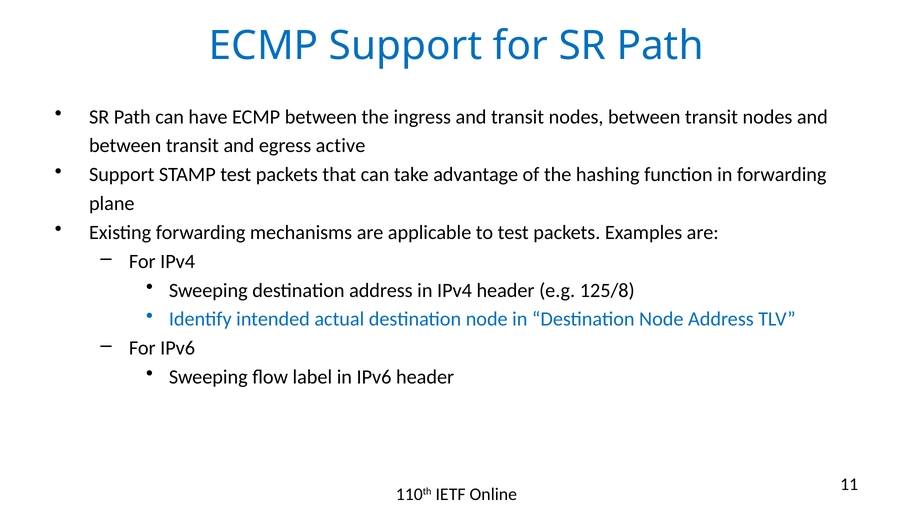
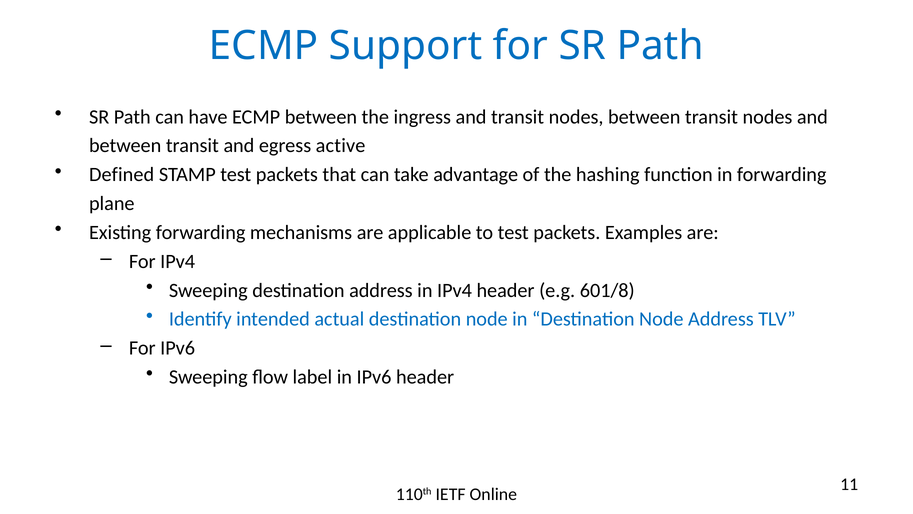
Support: Support -> Defined (122, 175)
125/8: 125/8 -> 601/8 (607, 290)
